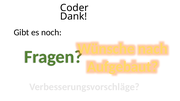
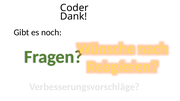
Aufgebaut: Aufgebaut -> Reagieren (123, 67)
